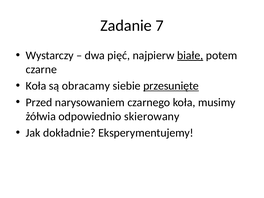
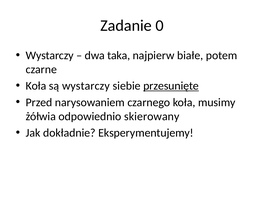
7: 7 -> 0 (160, 26)
pięć: pięć -> taka (119, 55)
białe underline: present -> none (190, 55)
są obracamy: obracamy -> wystarczy (86, 86)
